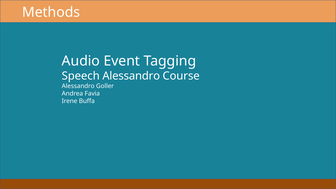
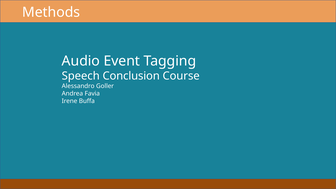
Speech Alessandro: Alessandro -> Conclusion (131, 76)
